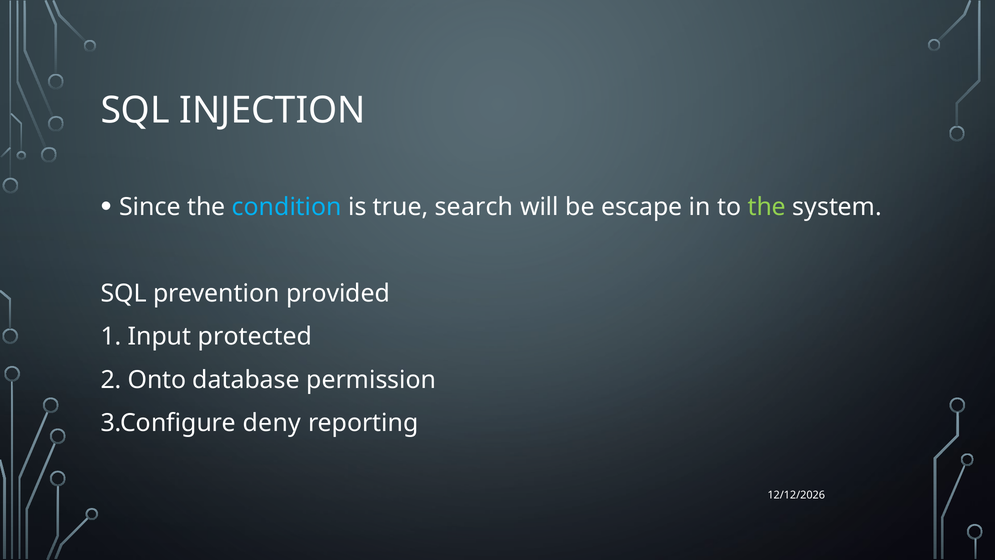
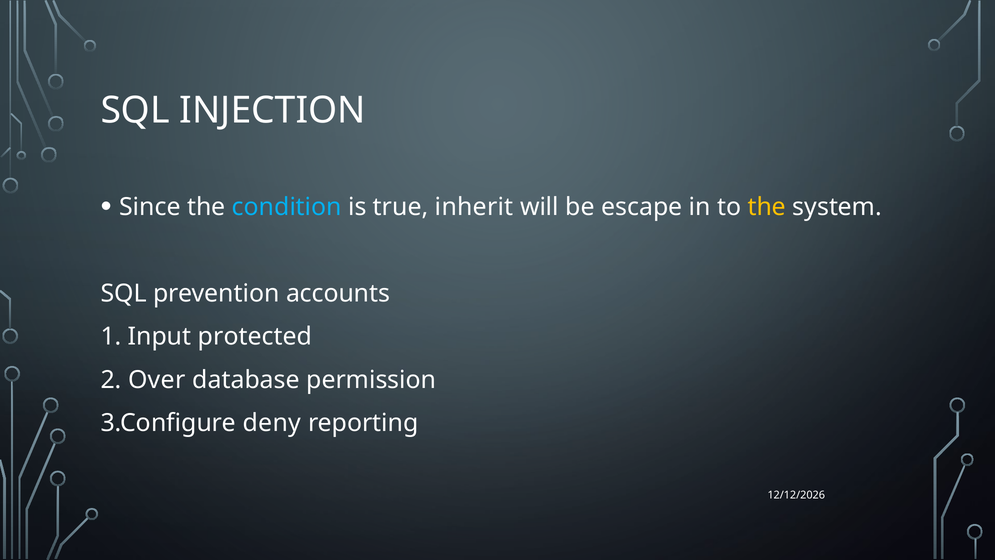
search: search -> inherit (474, 207)
the colour: light green -> yellow (767, 207)
provided: provided -> accounts (338, 293)
Onto: Onto -> Over (157, 380)
